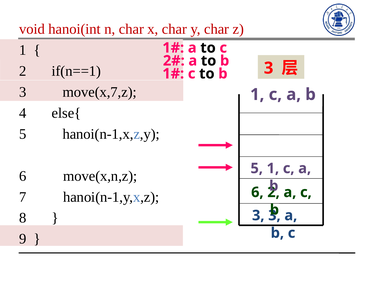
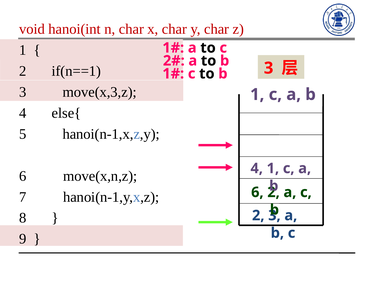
move(x,7,z: move(x,7,z -> move(x,3,z (100, 92)
5: 5 -> 4 (257, 168)
3: 3 -> 2 (258, 215)
